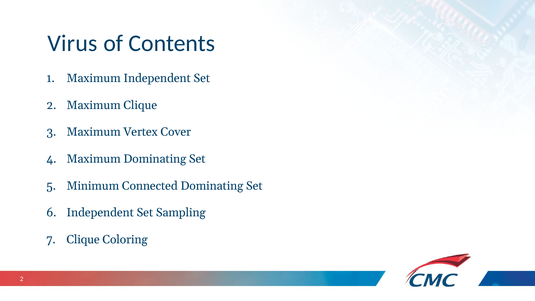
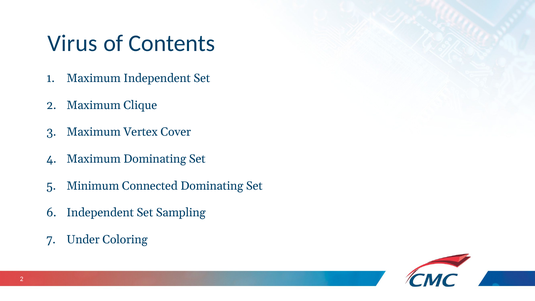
Clique: Clique -> Under (83, 240)
